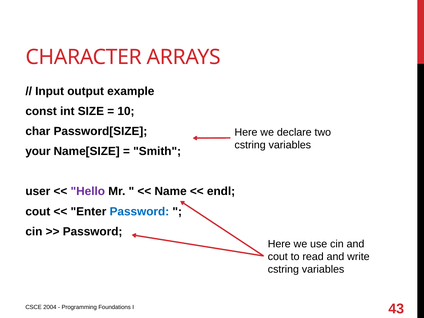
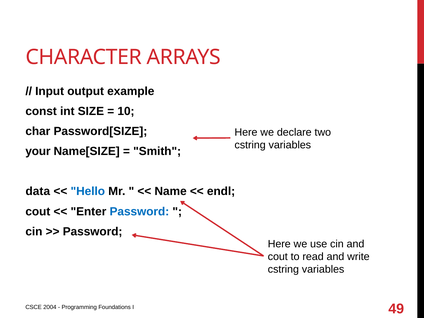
user: user -> data (38, 191)
Hello colour: purple -> blue (88, 191)
43: 43 -> 49 (396, 309)
